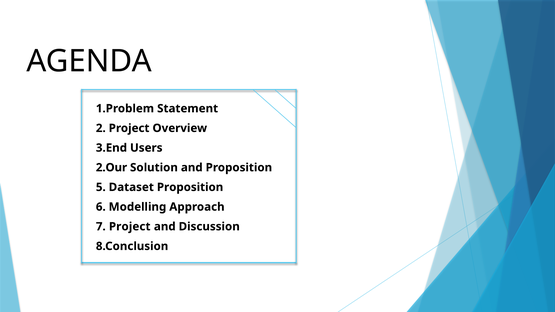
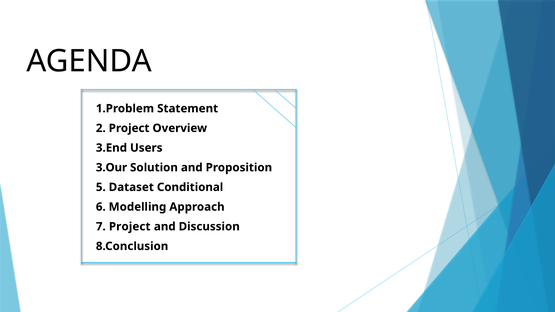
2.Our: 2.Our -> 3.Our (111, 168)
Dataset Proposition: Proposition -> Conditional (190, 187)
